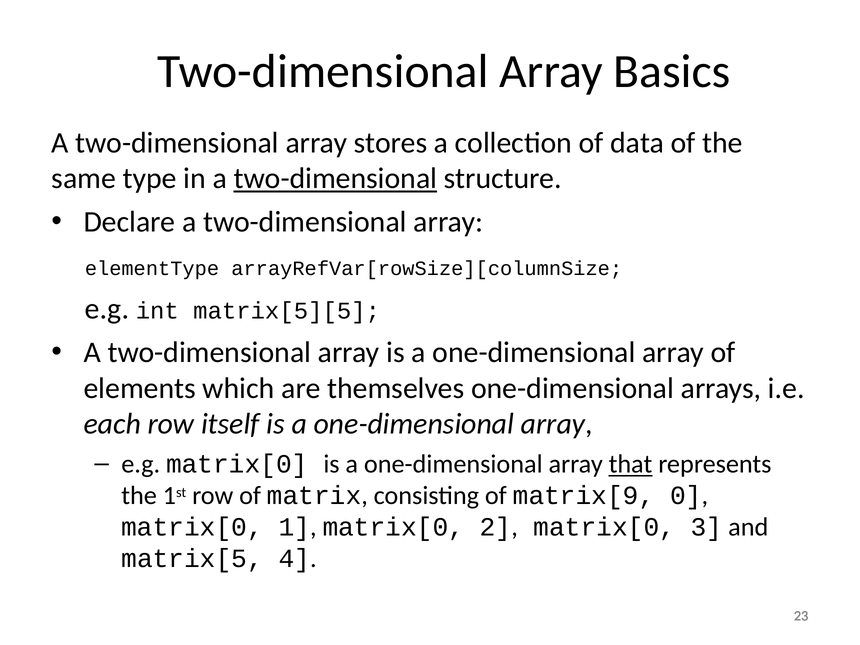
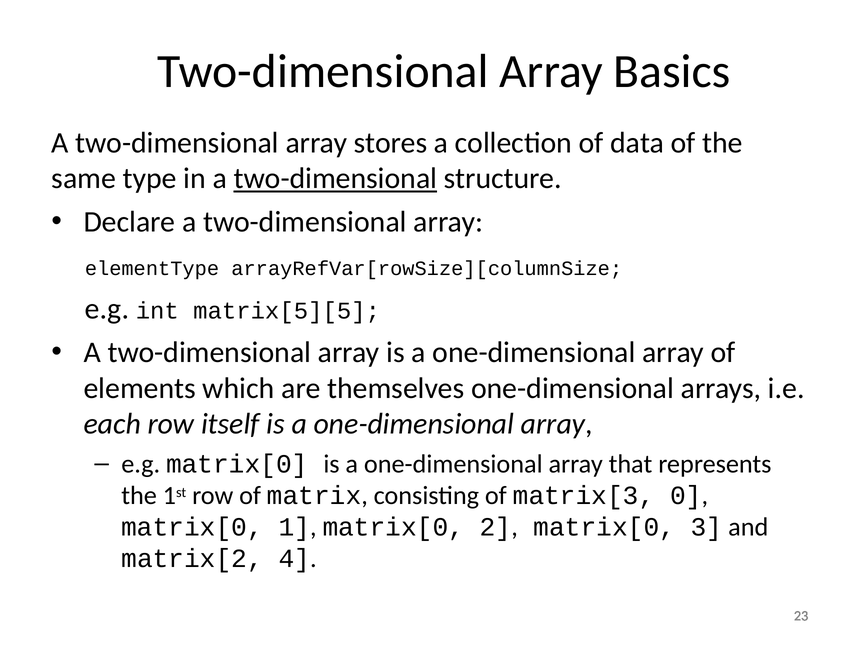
that underline: present -> none (631, 464)
matrix[9: matrix[9 -> matrix[3 (584, 496)
matrix[5: matrix[5 -> matrix[2 (192, 559)
